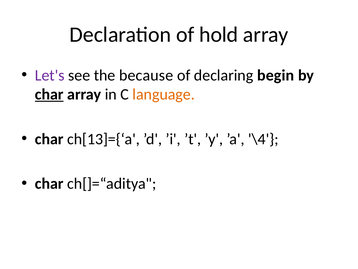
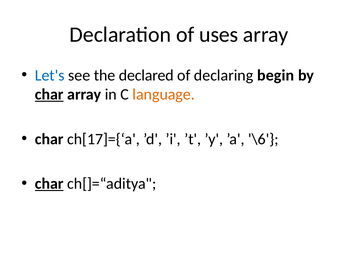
hold: hold -> uses (219, 35)
Let's colour: purple -> blue (50, 75)
because: because -> declared (146, 75)
ch[13]={‘a: ch[13]={‘a -> ch[17]={‘a (103, 139)
\4: \4 -> \6 (263, 139)
char underline: none -> present (49, 183)
